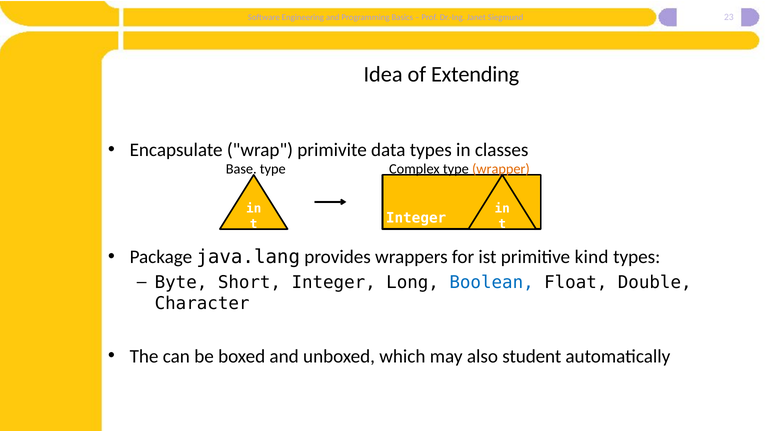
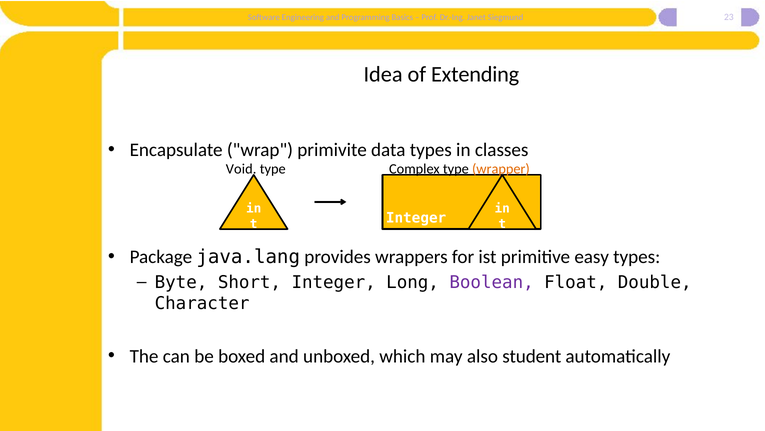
Base: Base -> Void (241, 169)
kind: kind -> easy (592, 257)
Boolean colour: blue -> purple (492, 282)
